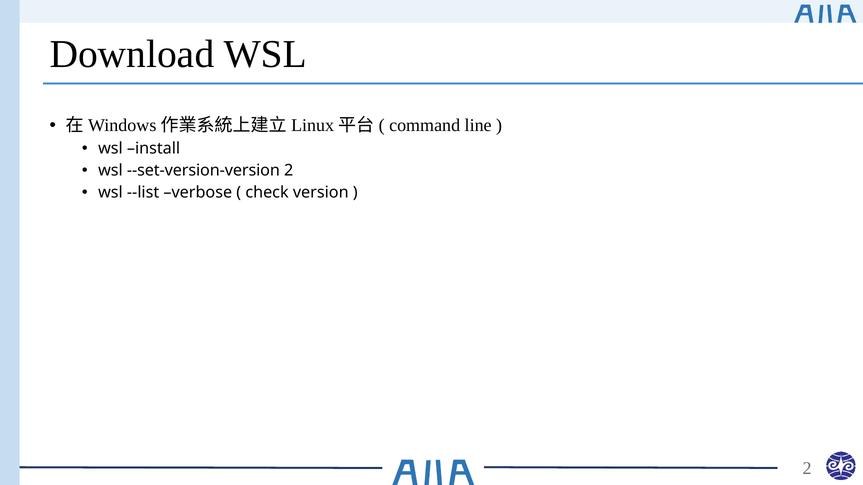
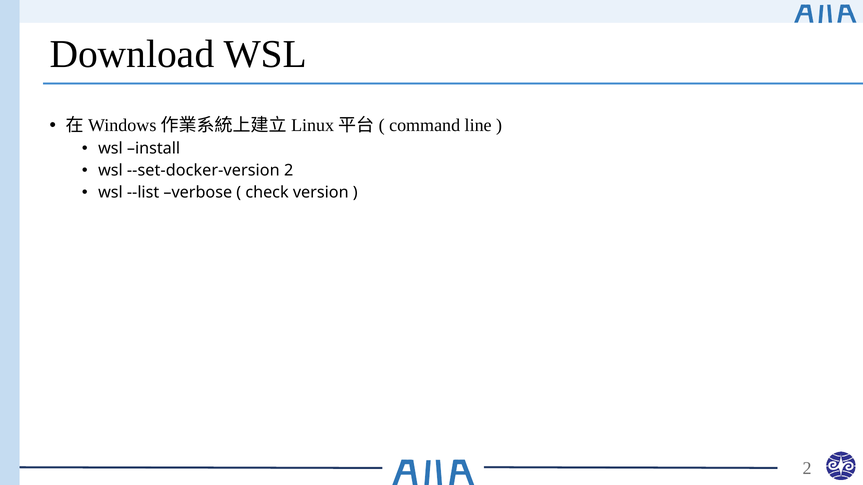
--set-version-version: --set-version-version -> --set-docker-version (203, 171)
